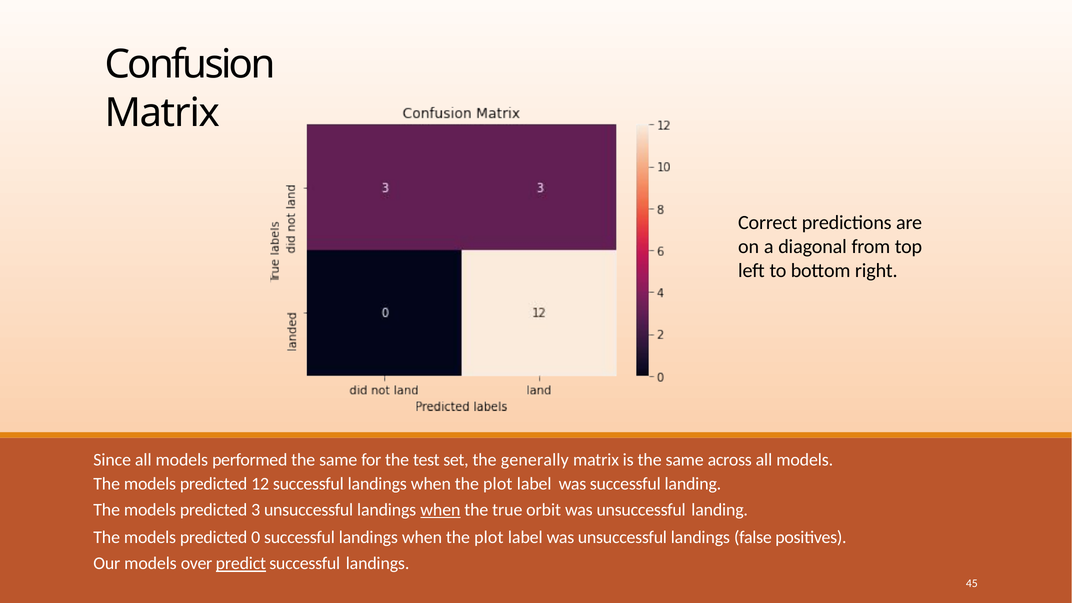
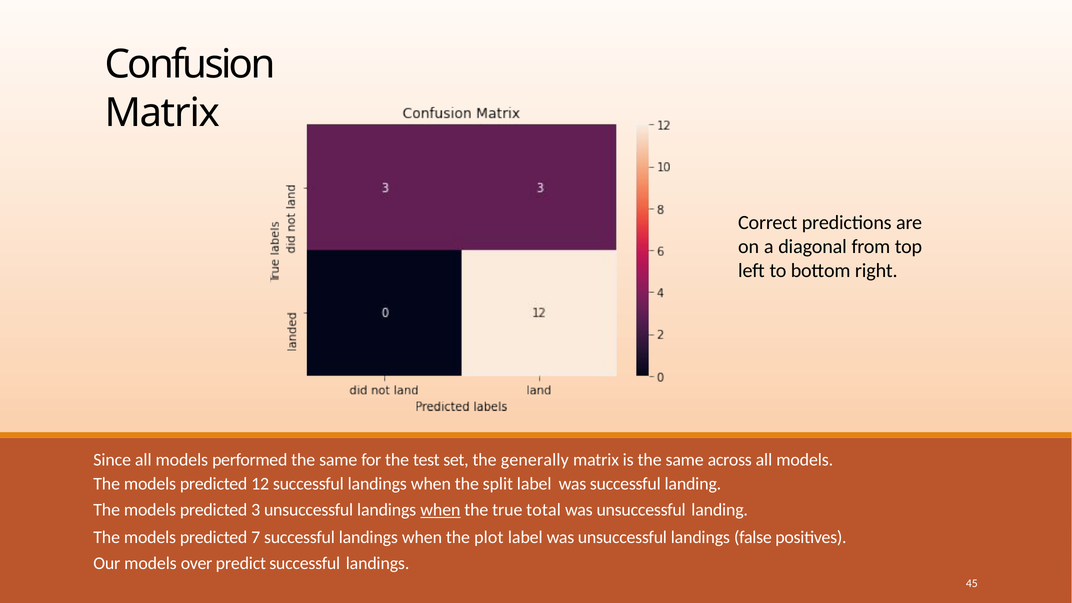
plot: plot -> split (498, 484)
orbit: orbit -> total (544, 510)
0: 0 -> 7 (256, 538)
predict underline: present -> none (241, 564)
